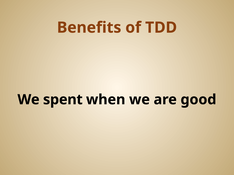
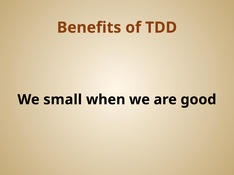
spent: spent -> small (63, 100)
